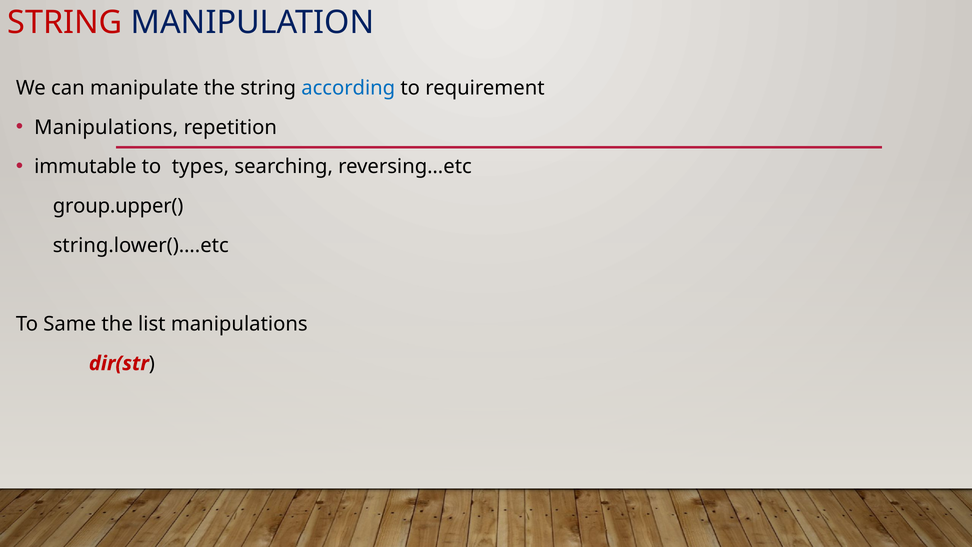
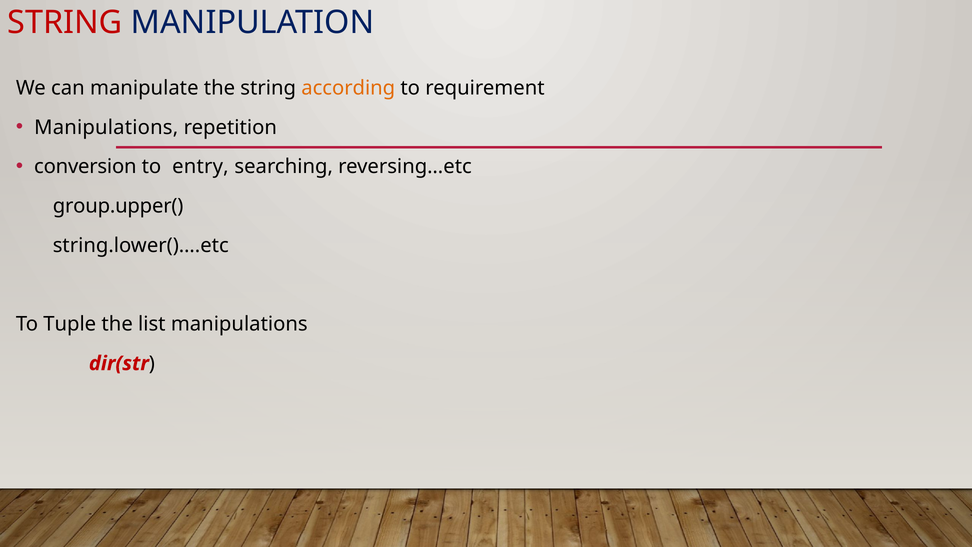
according colour: blue -> orange (348, 88)
immutable: immutable -> conversion (85, 167)
types: types -> entry (200, 167)
Same: Same -> Tuple (70, 324)
